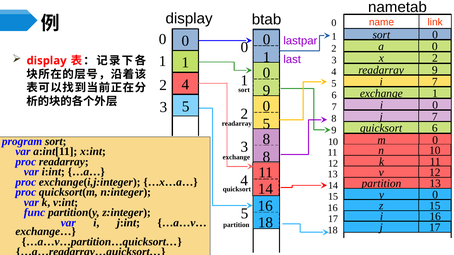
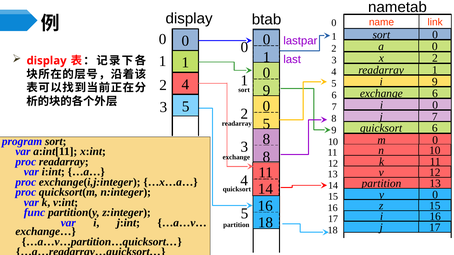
4 9: 9 -> 1 (435, 70)
5 7: 7 -> 9 (435, 82)
6 1: 1 -> 6 (435, 93)
